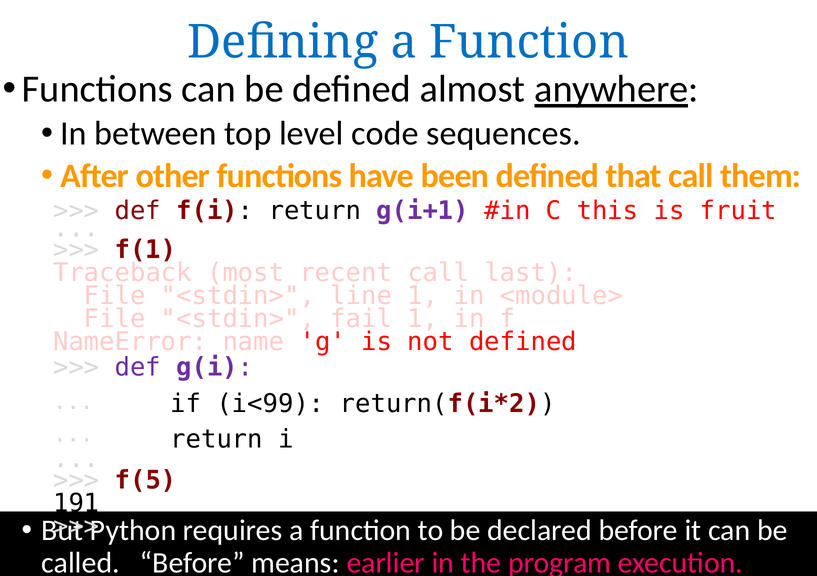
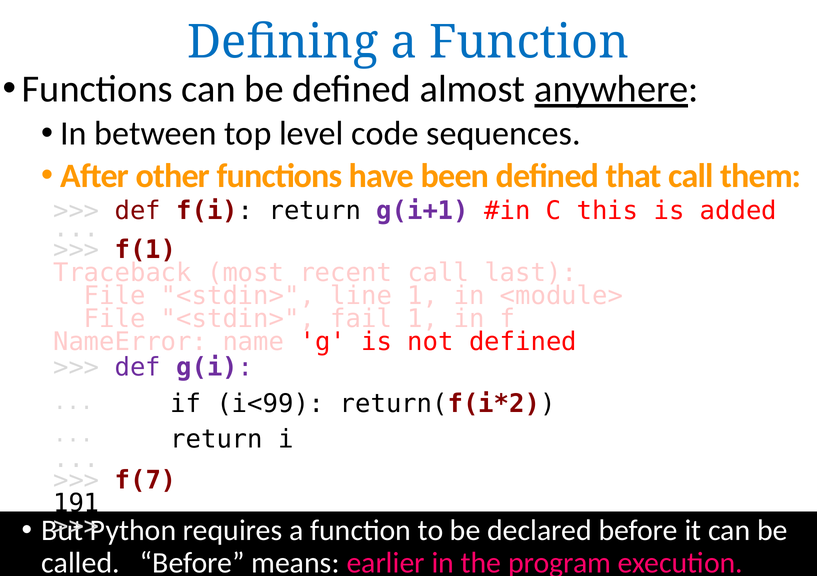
fruit: fruit -> added (738, 211)
f(5: f(5 -> f(7 (146, 480)
